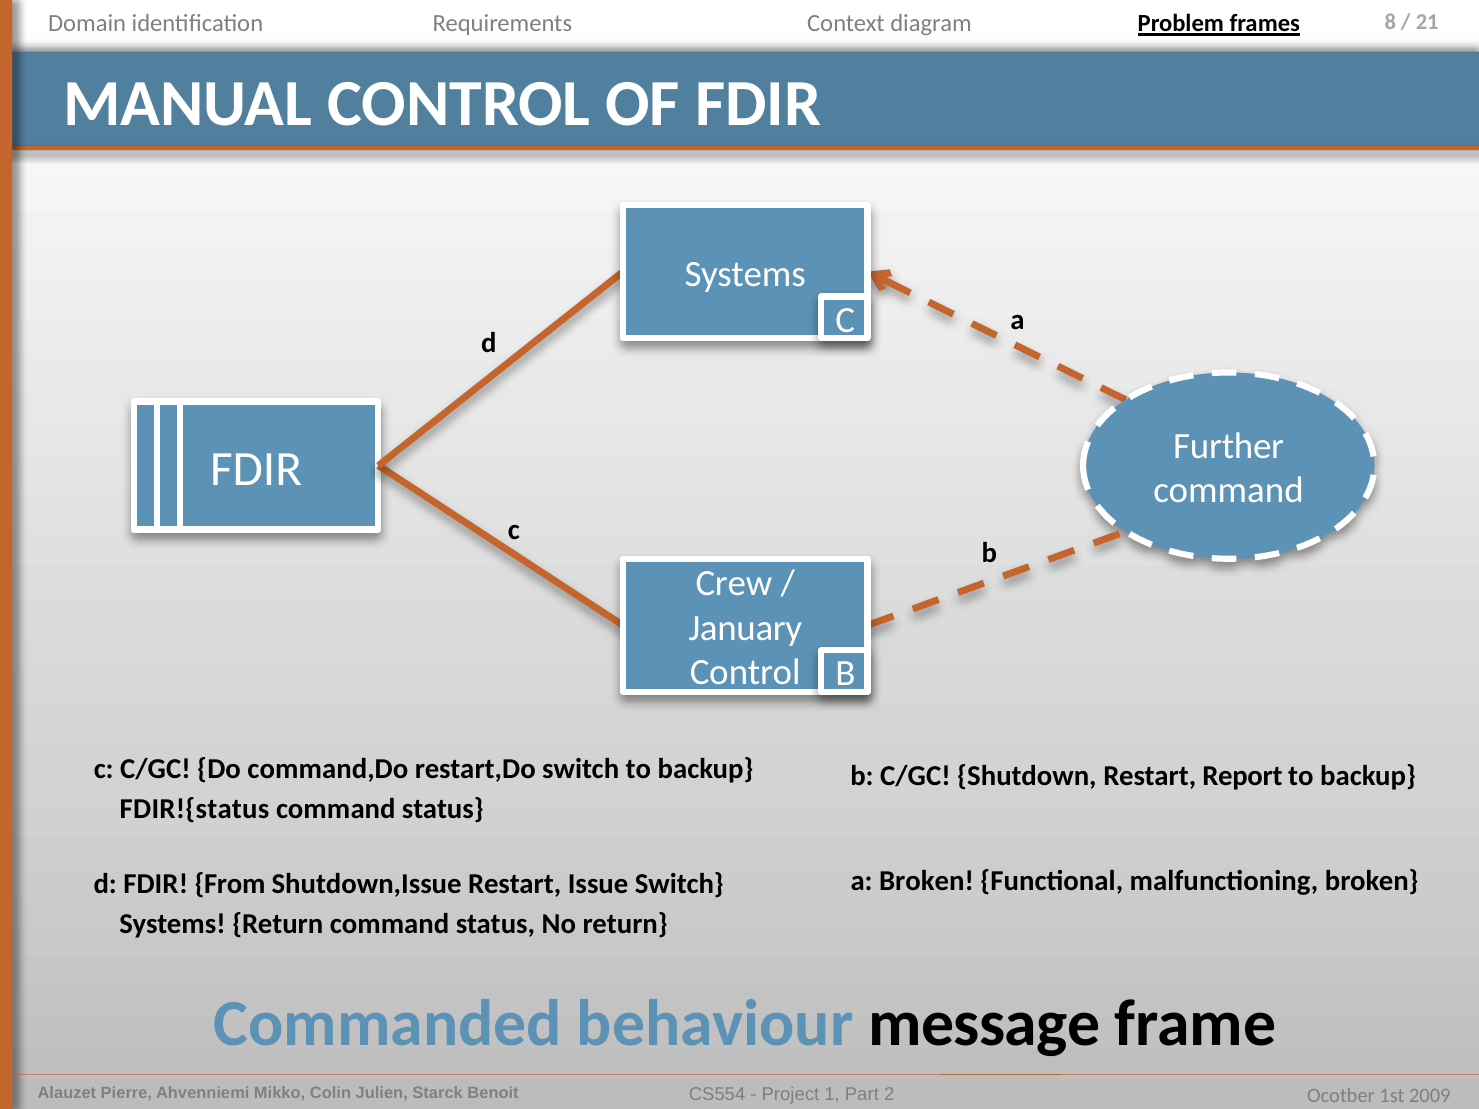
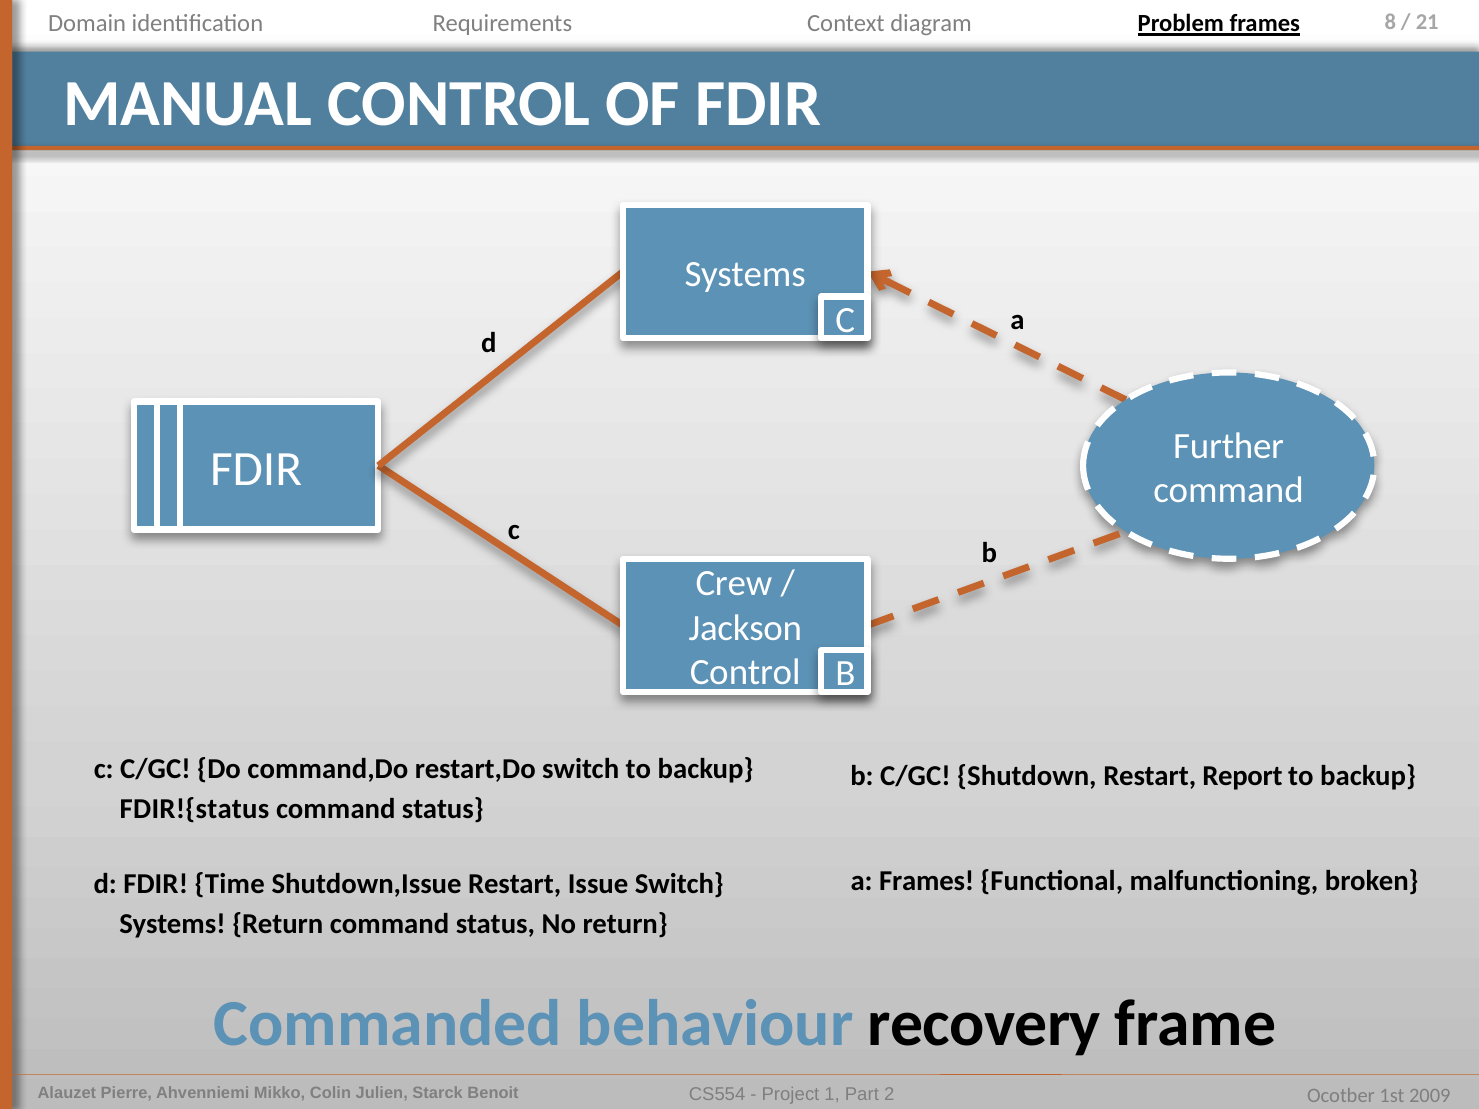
January: January -> Jackson (745, 628)
a Broken: Broken -> Frames (927, 881)
From: From -> Time (230, 884)
message: message -> recovery (984, 1024)
